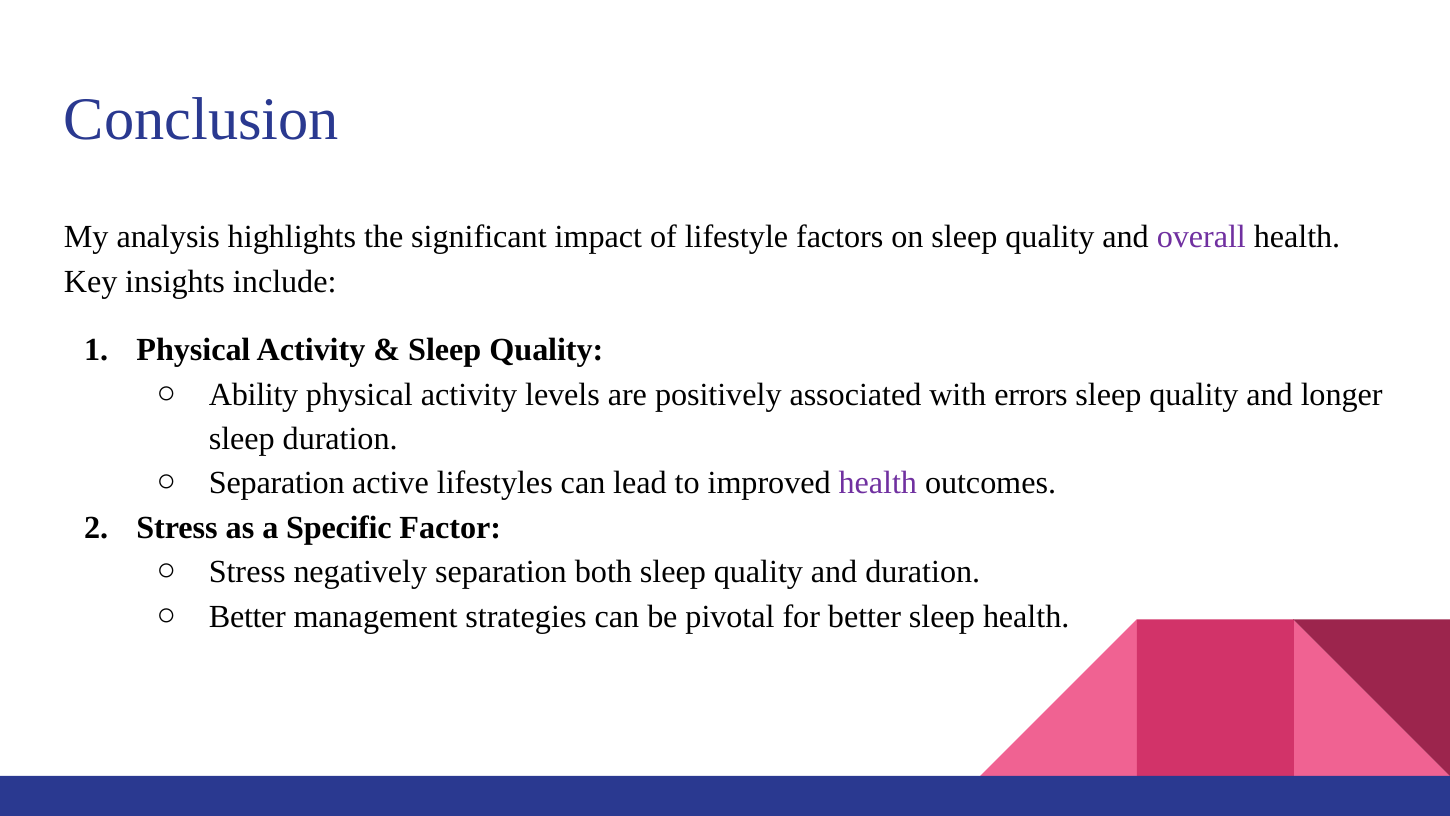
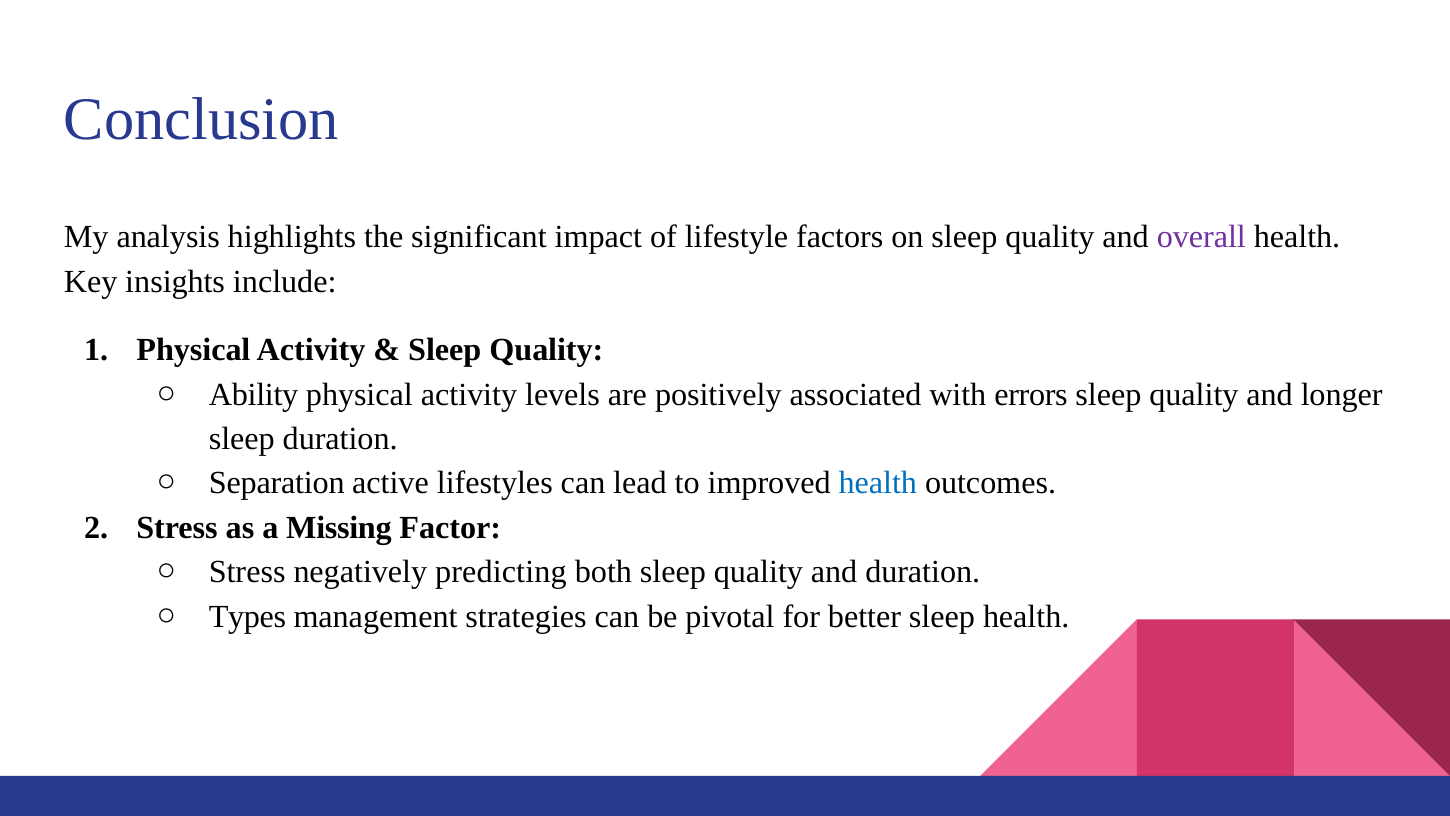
health colour: purple -> blue (878, 483)
Specific: Specific -> Missing (339, 527)
negatively separation: separation -> predicting (501, 572)
Better: Better -> Types (247, 616)
